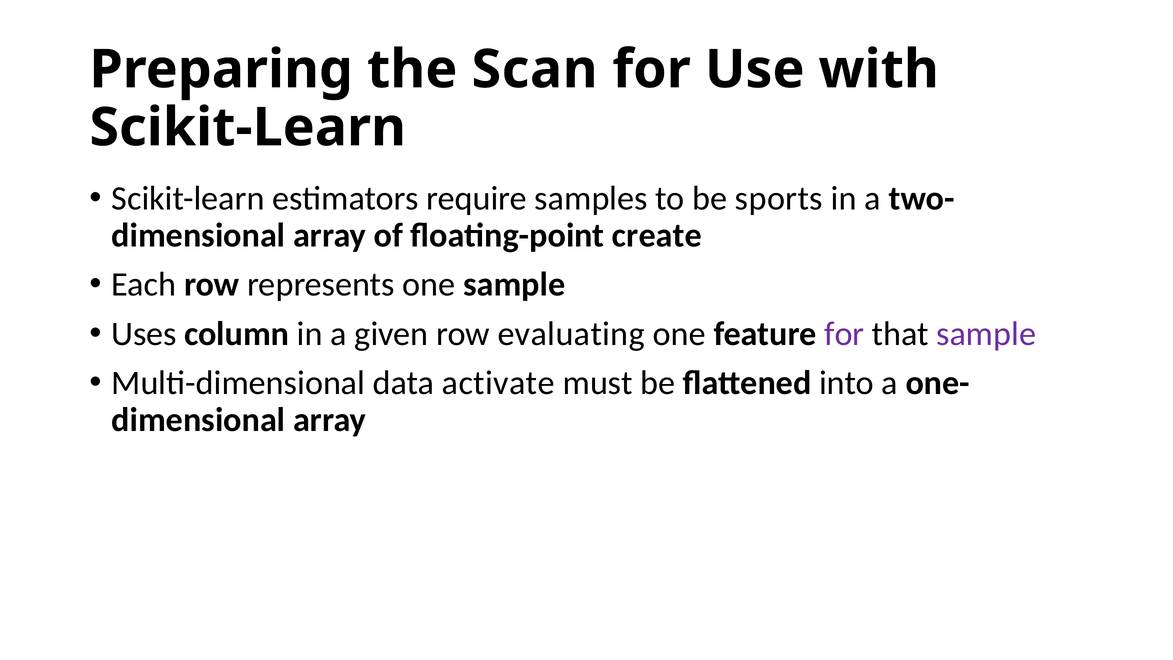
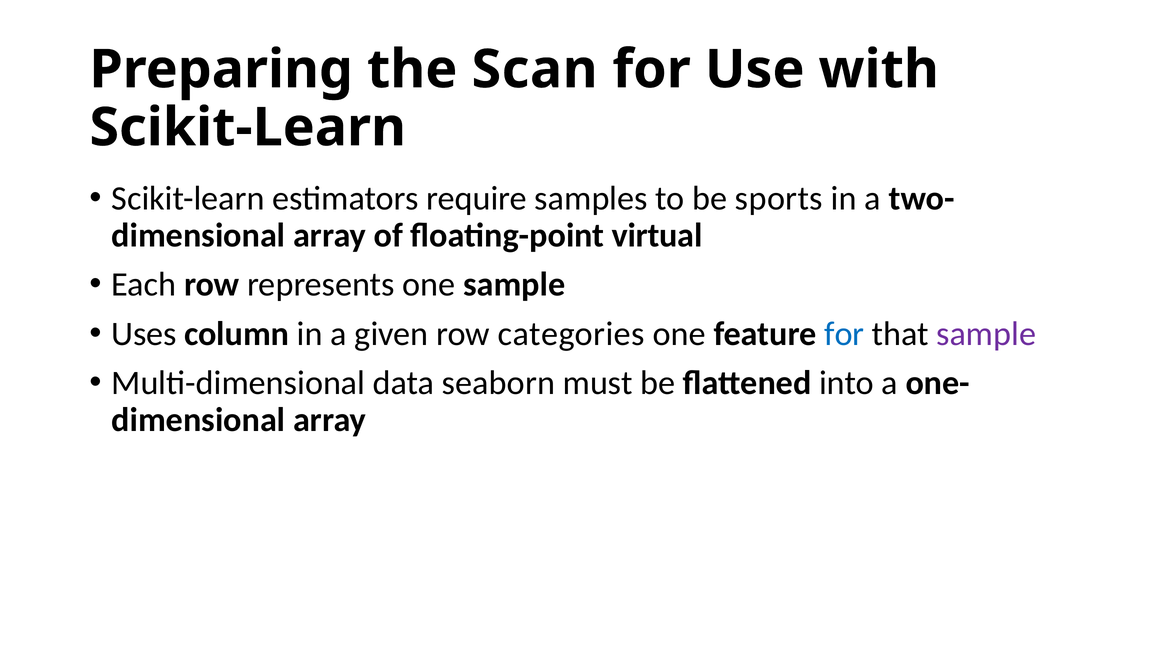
create: create -> virtual (657, 235)
evaluating: evaluating -> categories (571, 334)
for colour: purple -> blue (844, 334)
activate: activate -> seaborn (498, 383)
